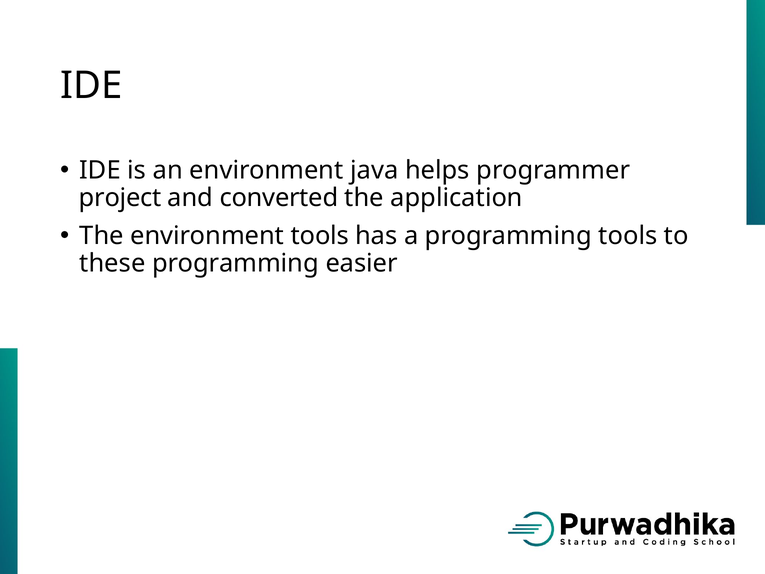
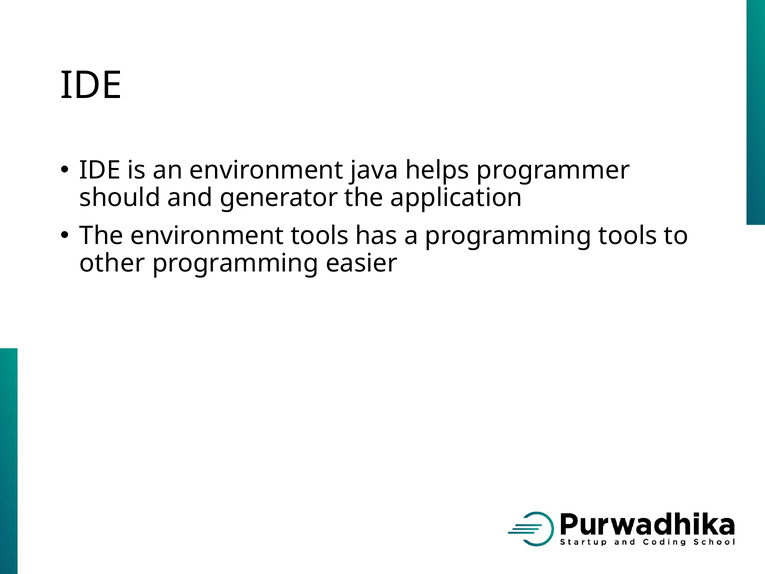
project: project -> should (120, 198)
converted: converted -> generator (279, 198)
these: these -> other (112, 263)
